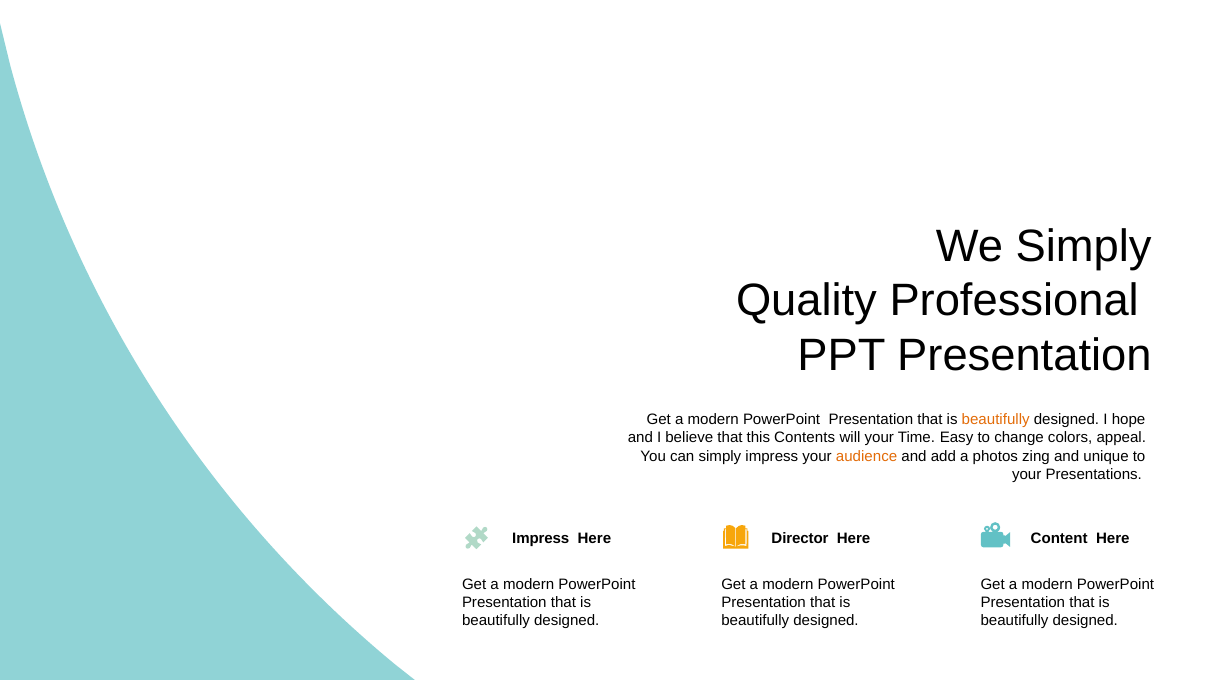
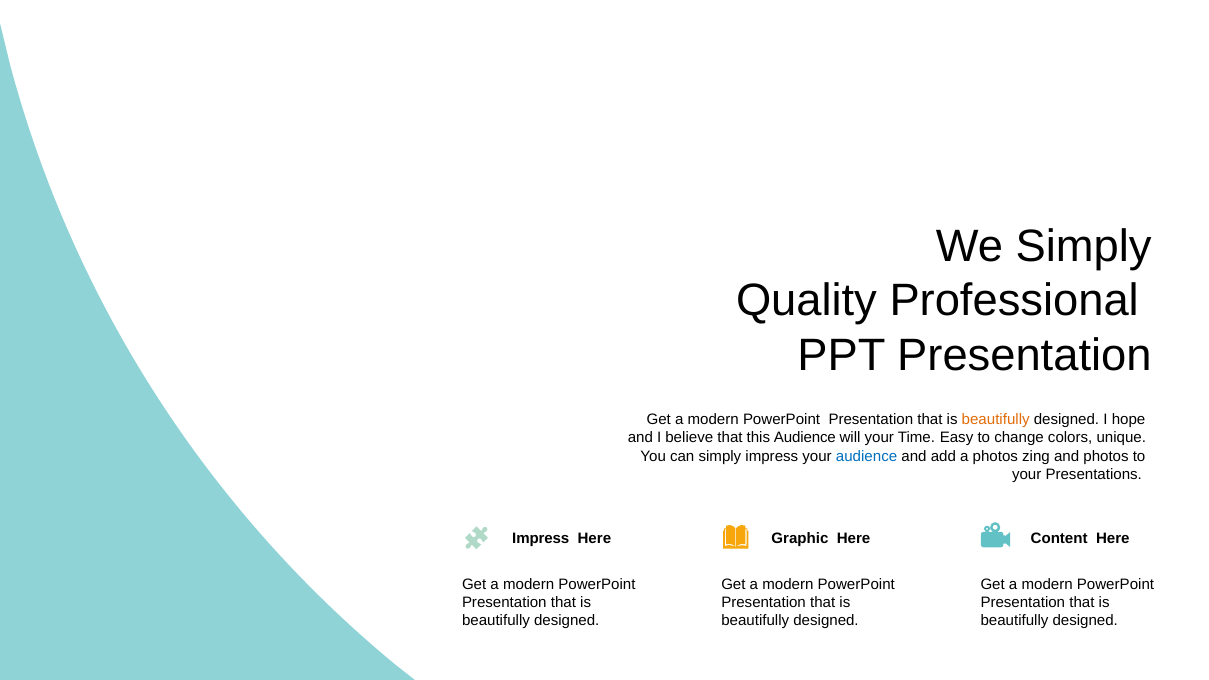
this Contents: Contents -> Audience (805, 438)
appeal: appeal -> unique (1121, 438)
audience colour: orange -> blue (867, 456)
and unique: unique -> photos (1106, 456)
Director: Director -> Graphic (800, 538)
